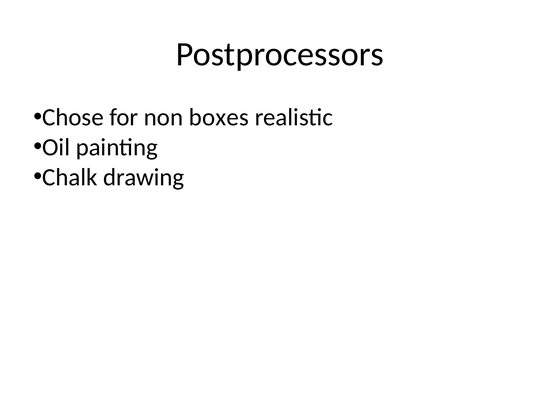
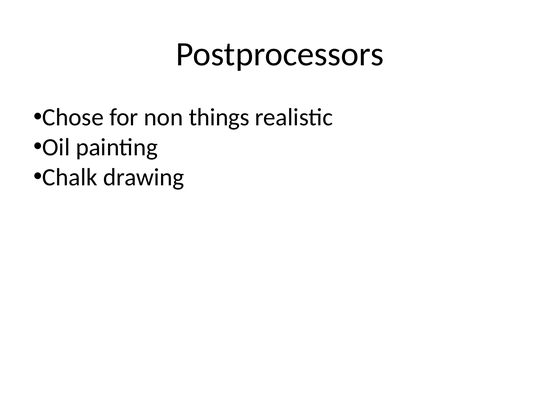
boxes: boxes -> things (219, 117)
